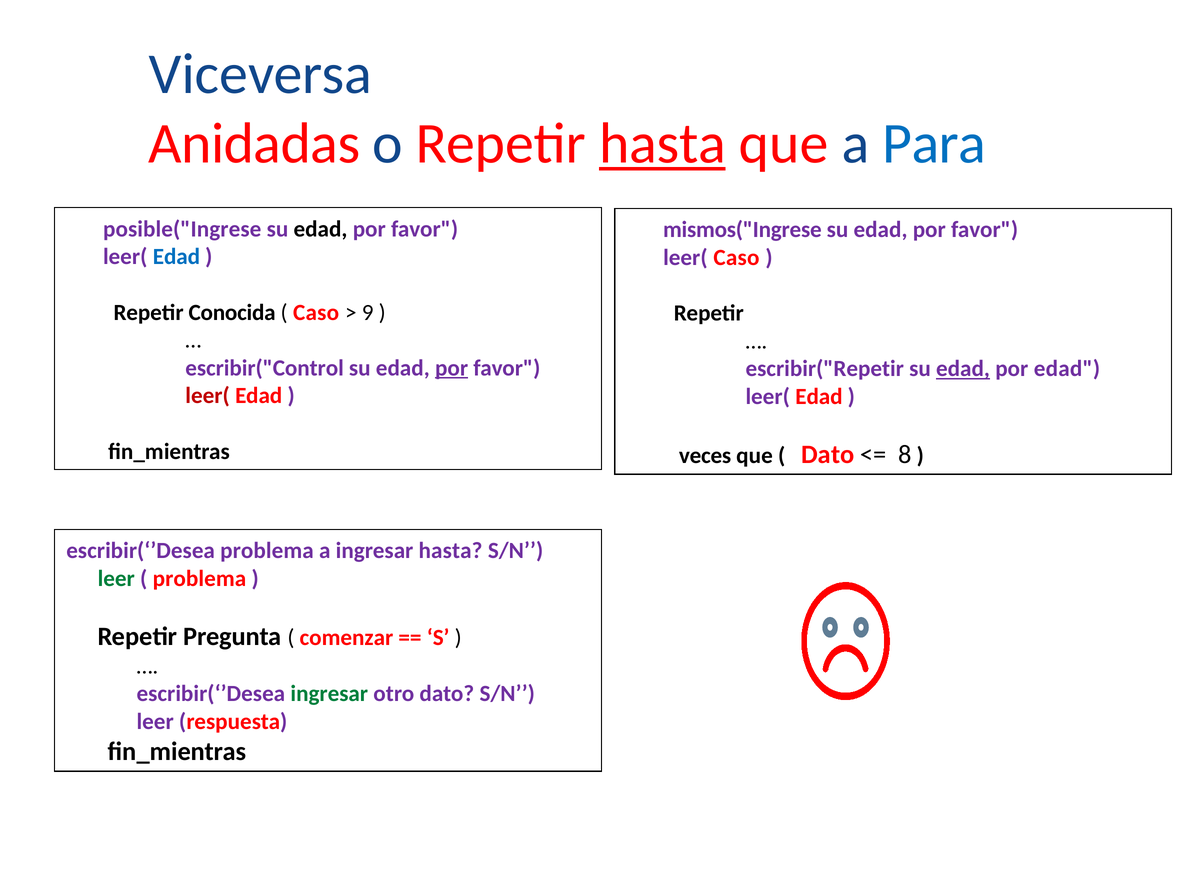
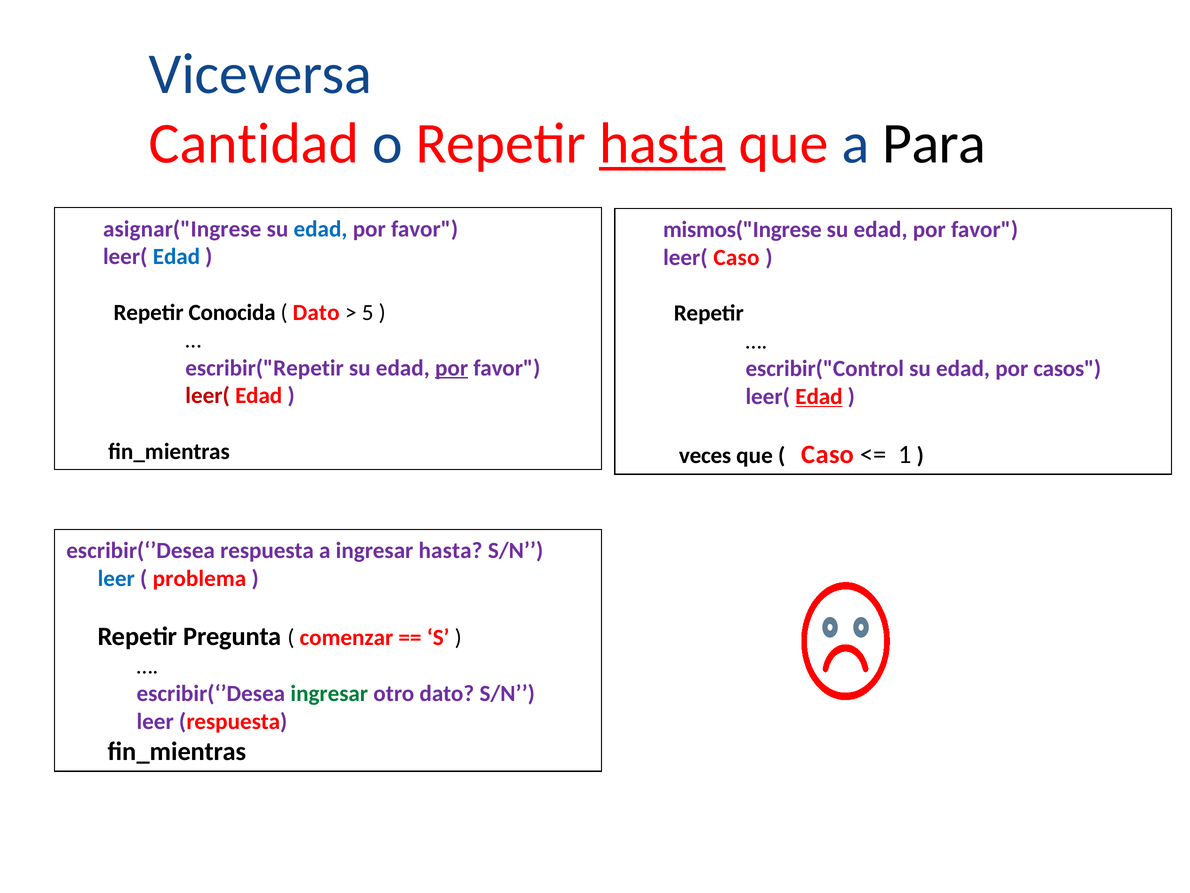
Anidadas: Anidadas -> Cantidad (254, 144)
Para colour: blue -> black (934, 144)
posible("Ingrese: posible("Ingrese -> asignar("Ingrese (182, 229)
edad colour: black -> blue (320, 229)
Caso: Caso -> Dato (316, 312)
9: 9 -> 5 (368, 312)
escribir("Control: escribir("Control -> escribir("Repetir (265, 368)
escribir("Repetir: escribir("Repetir -> escribir("Control (825, 369)
edad underline: present -> none (963, 369)
por edad: edad -> casos (1067, 369)
Edad underline: none -> present (819, 396)
Dato: Dato -> Caso (828, 454)
8: 8 -> 1 (905, 454)
escribir(‘’Desea problema: problema -> respuesta (267, 550)
leer colour: green -> blue (116, 578)
